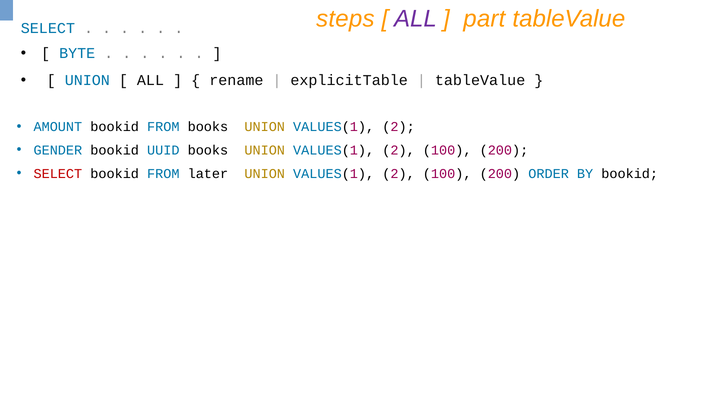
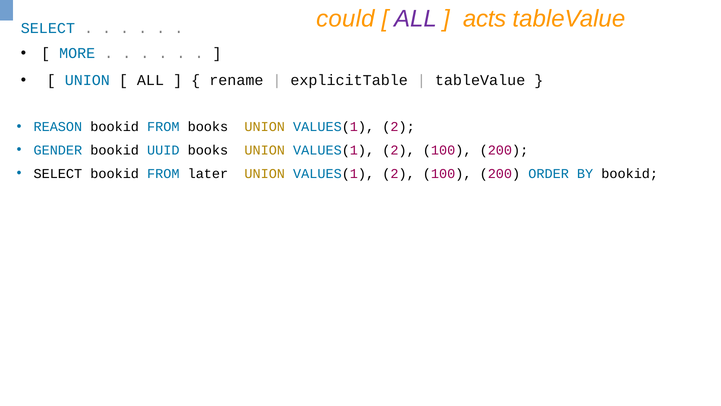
steps: steps -> could (345, 19)
part: part -> acts (485, 19)
BYTE: BYTE -> MORE (77, 53)
AMOUNT: AMOUNT -> REASON (58, 127)
SELECT colour: red -> black (58, 173)
